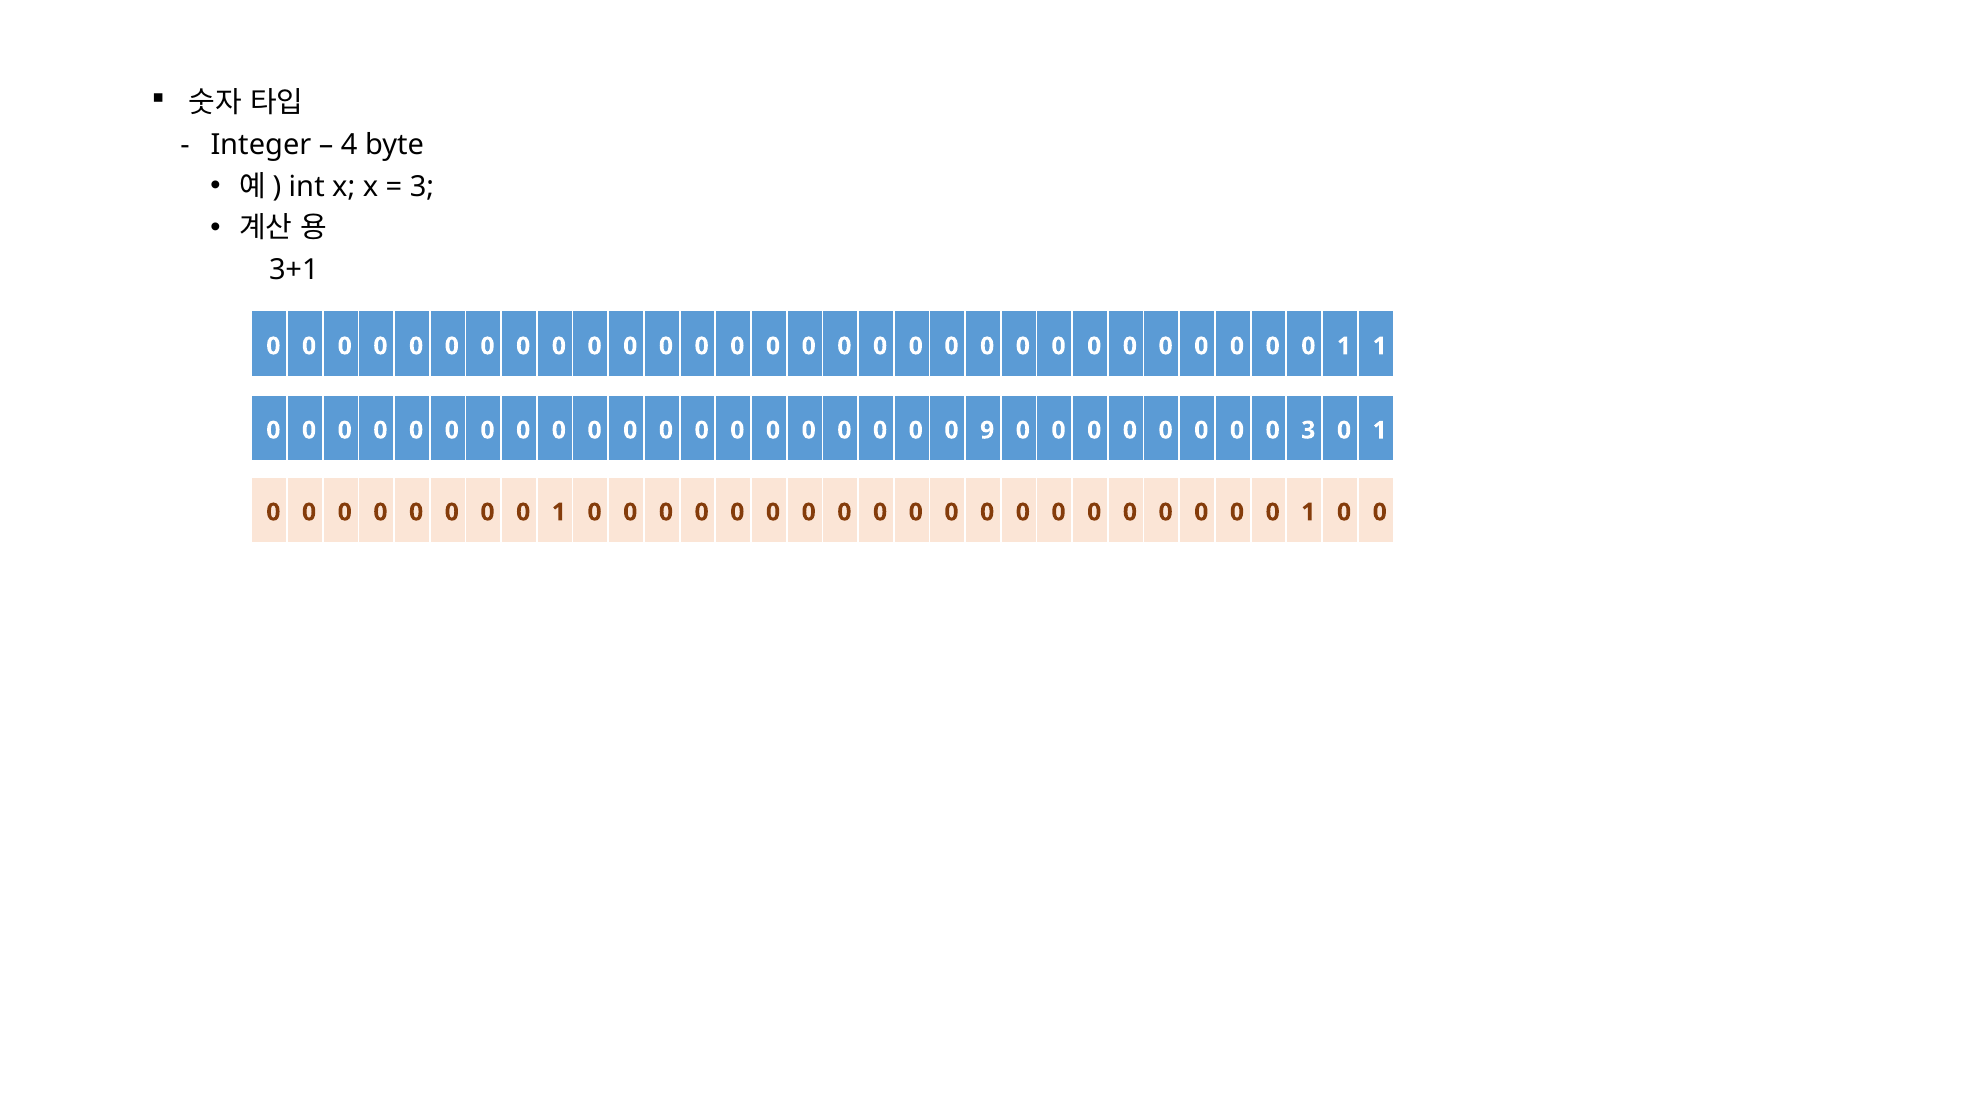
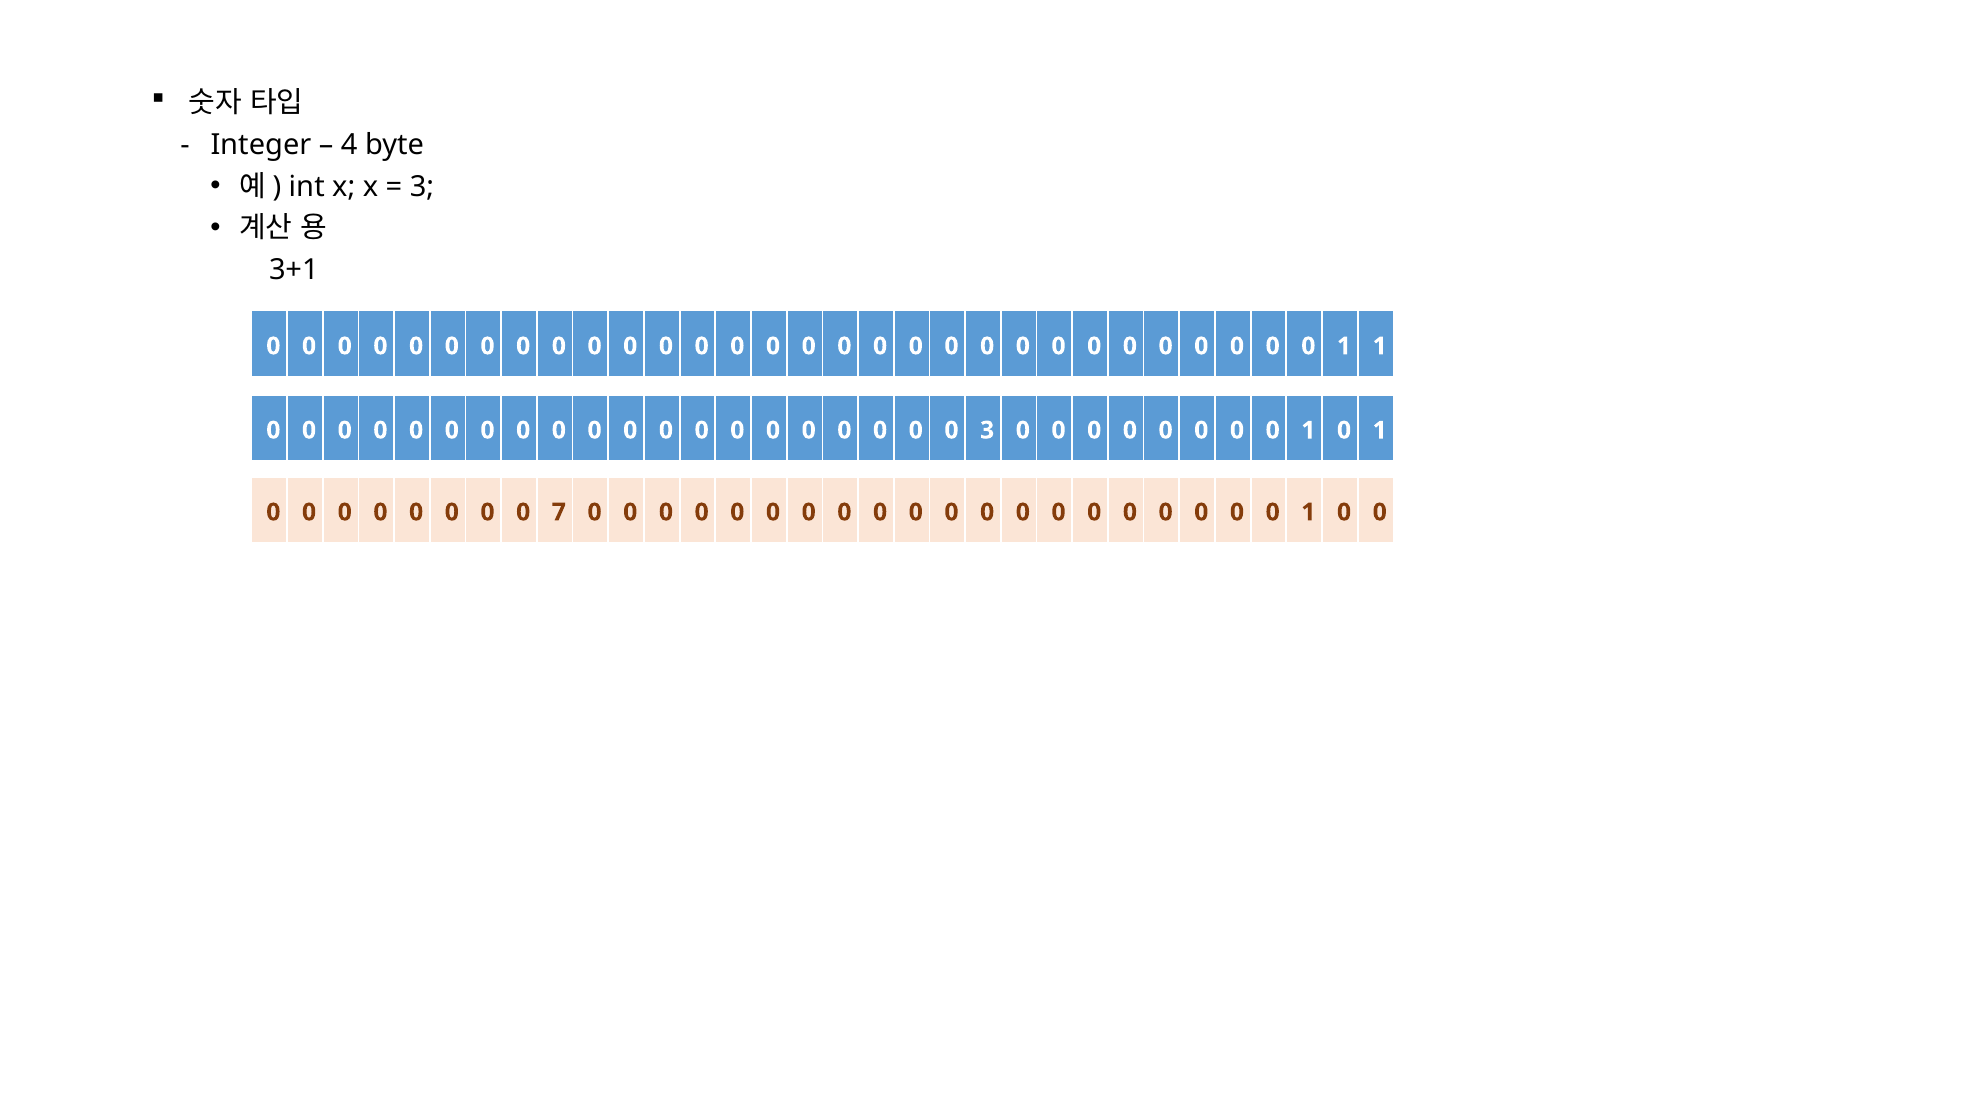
0 9: 9 -> 3 (987, 430)
3: 3 -> 1 (1308, 430)
1: 1 -> 7 (559, 512)
